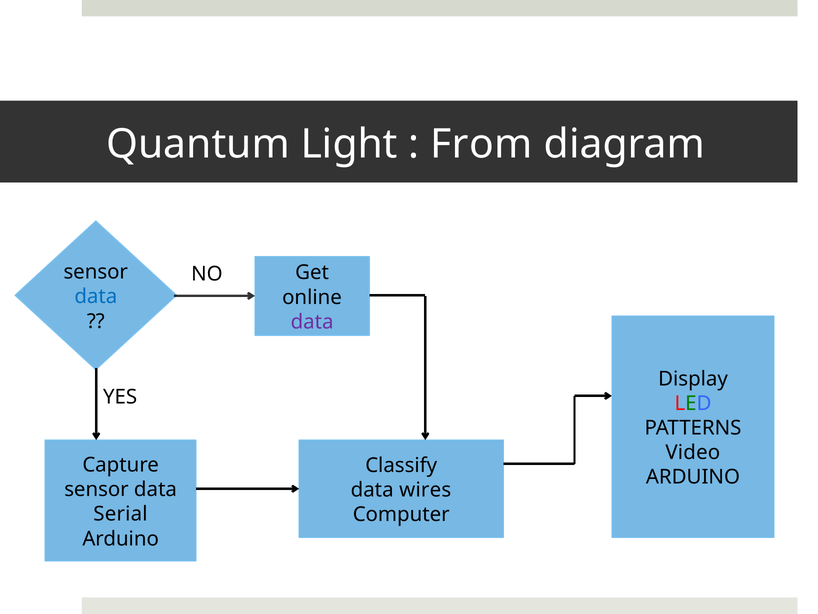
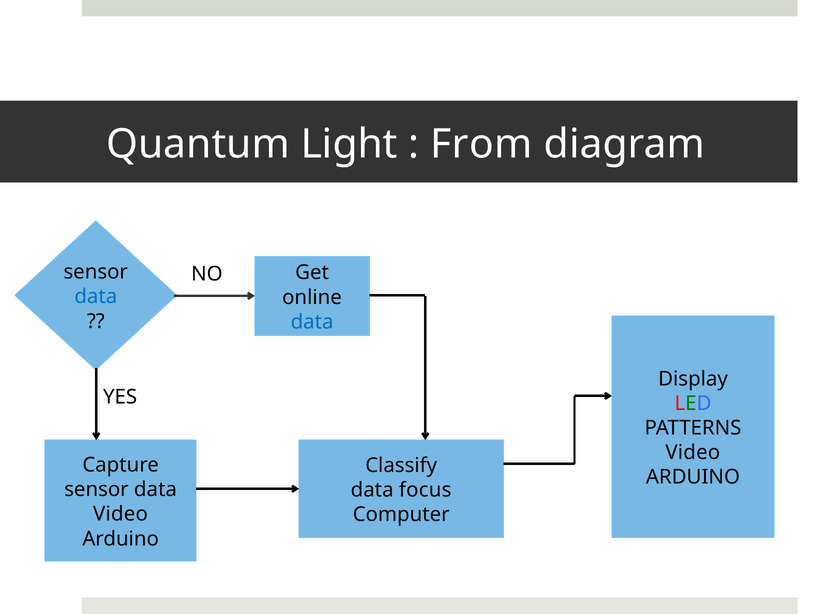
data colour: purple -> blue (312, 322)
wires: wires -> focus (425, 490)
Serial: Serial -> Video (120, 514)
